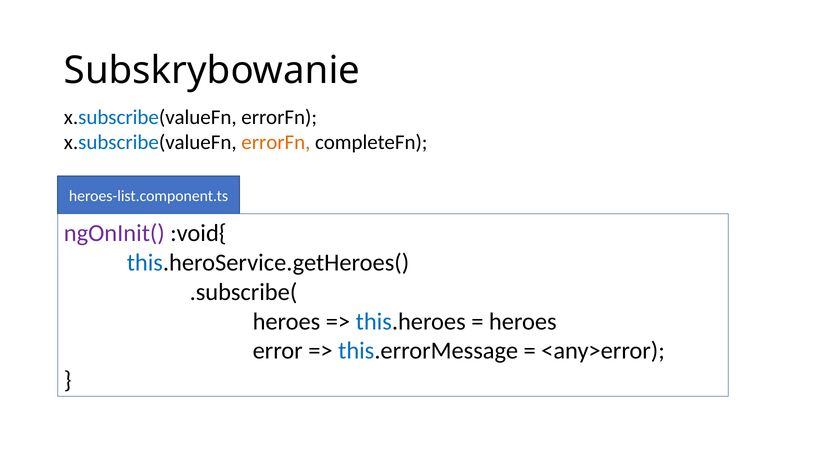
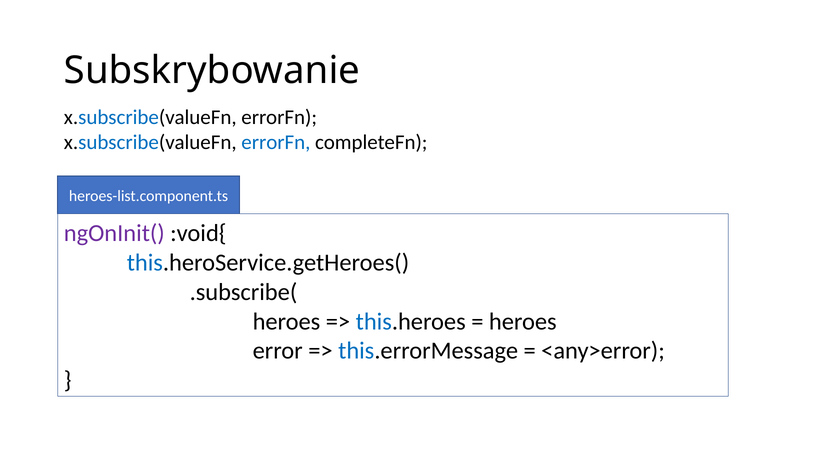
errorFn colour: orange -> blue (276, 142)
